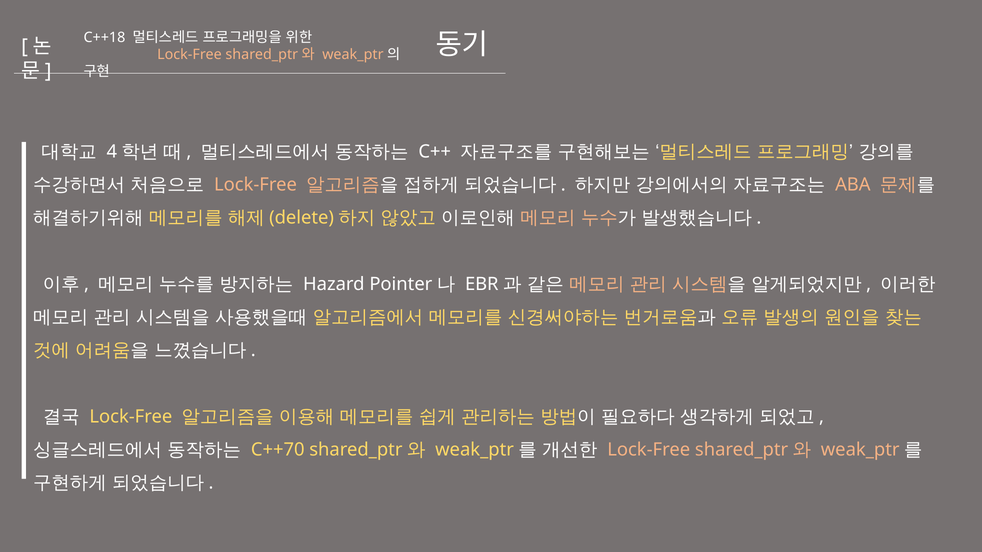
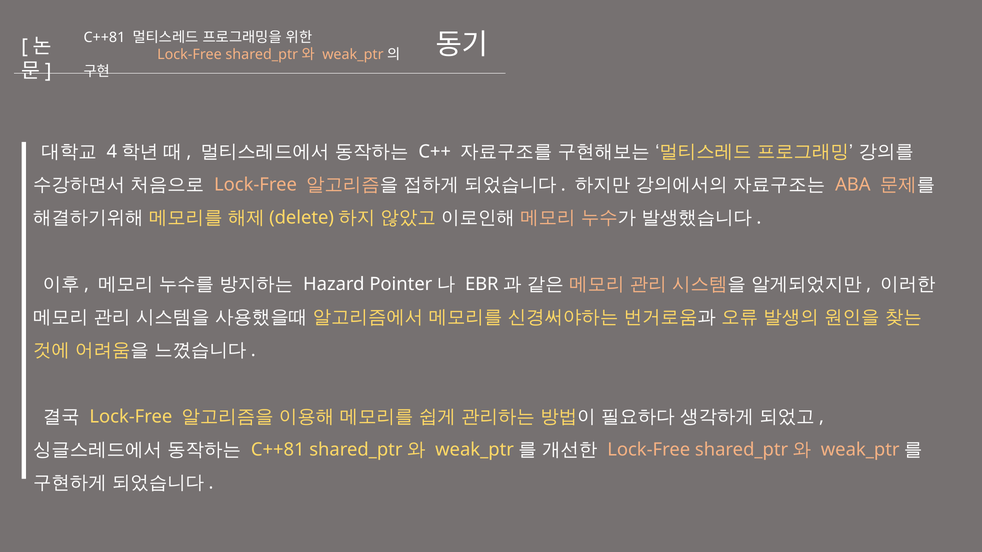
C++18: C++18 -> C++81 (104, 37)
C++70: C++70 -> C++81 (278, 450)
